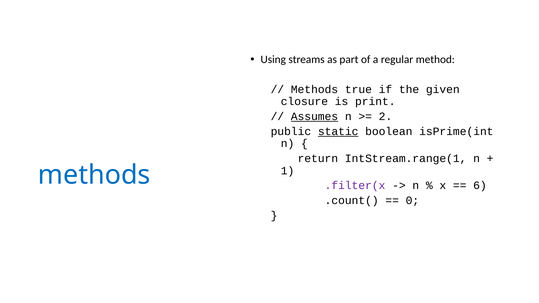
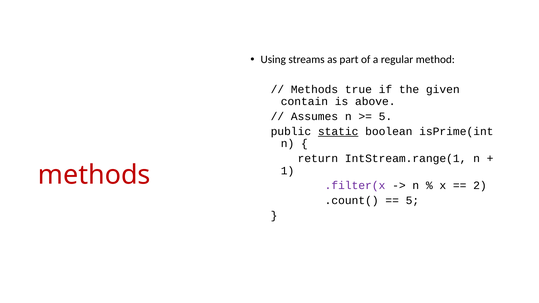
closure: closure -> contain (304, 102)
print: print -> above (375, 102)
Assumes underline: present -> none (315, 117)
2: 2 -> 5 (385, 117)
methods colour: blue -> red (94, 175)
6: 6 -> 2 (480, 186)
0: 0 -> 5 (412, 201)
